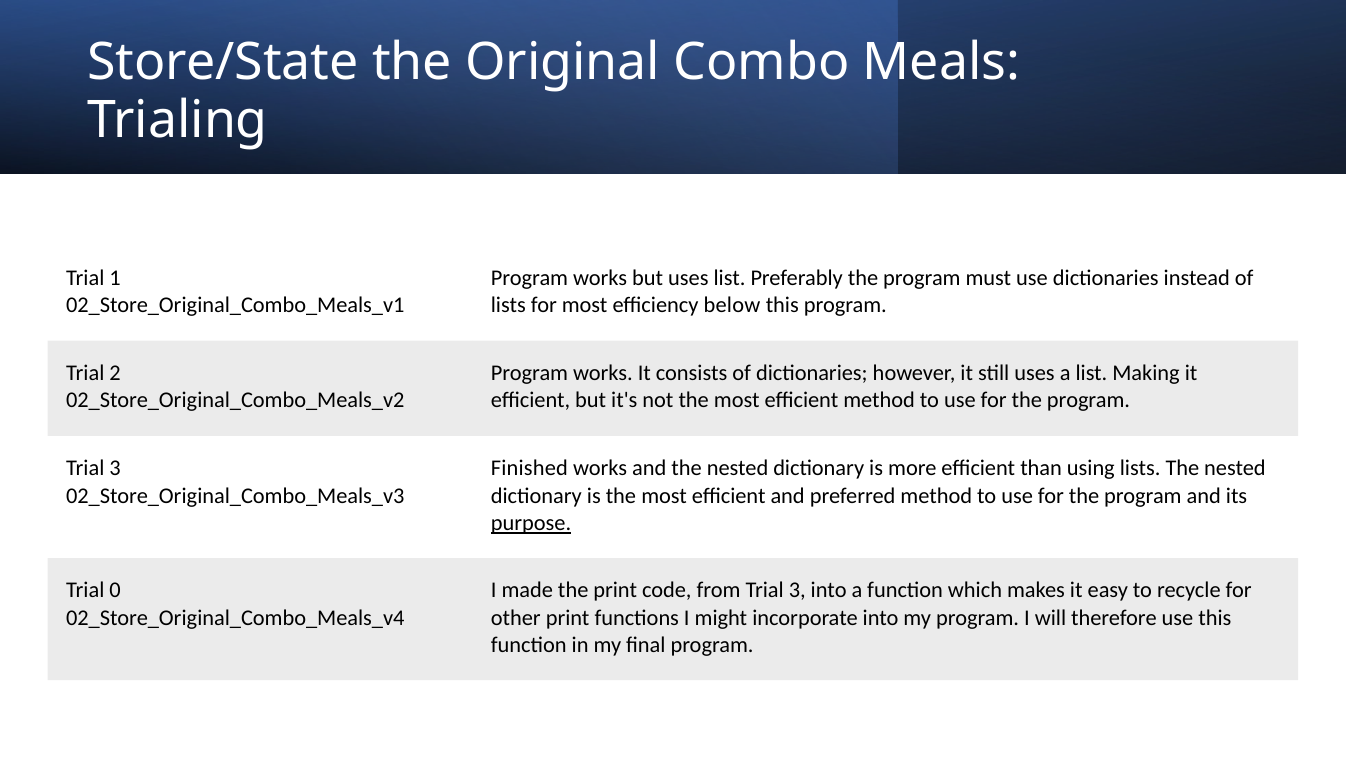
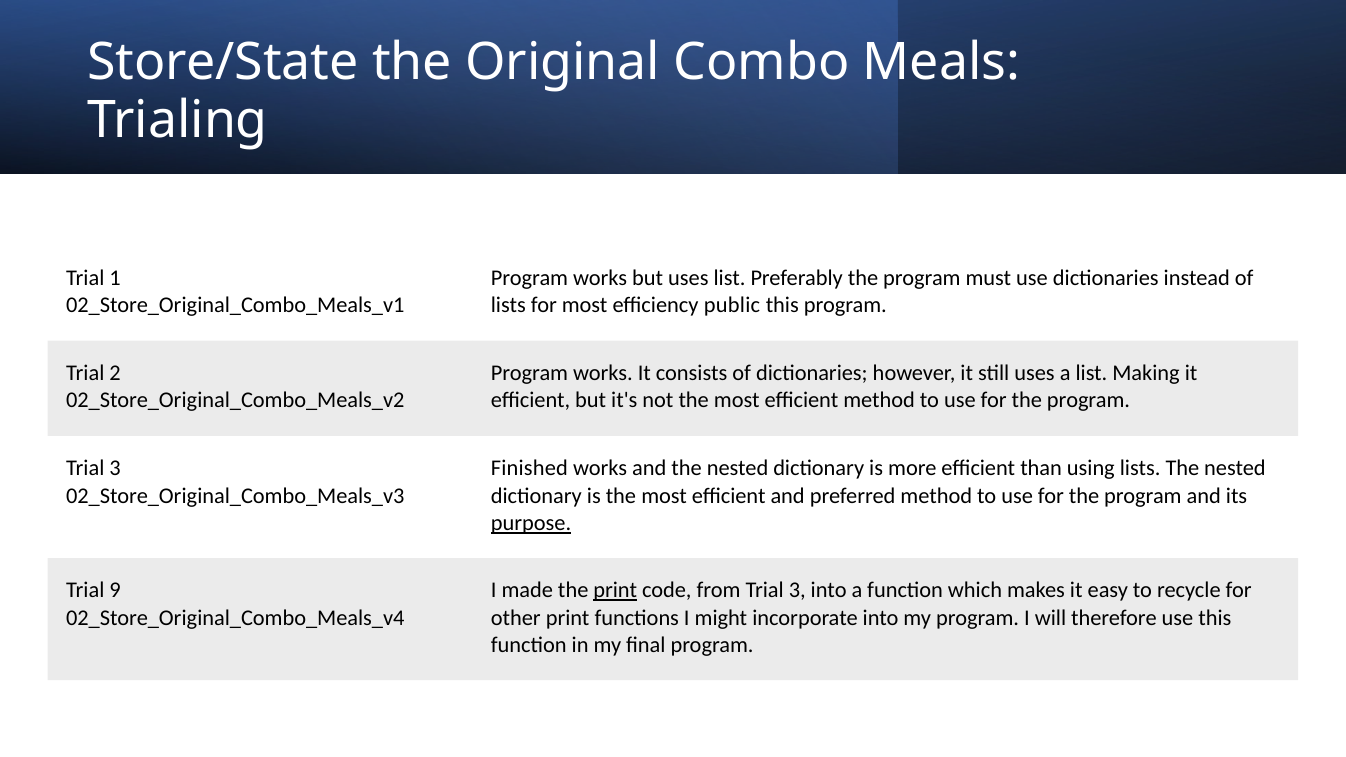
below: below -> public (732, 305)
0: 0 -> 9 (115, 591)
print underline: none -> present (615, 591)
